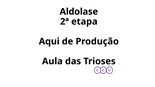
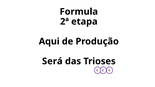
Aldolase: Aldolase -> Formula (79, 12)
Aula: Aula -> Será (52, 61)
